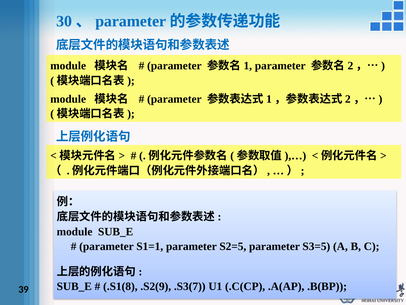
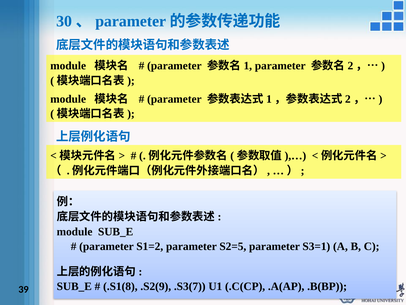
S1=1: S1=1 -> S1=2 (150, 246)
S3=5: S3=5 -> S3=1 (316, 246)
